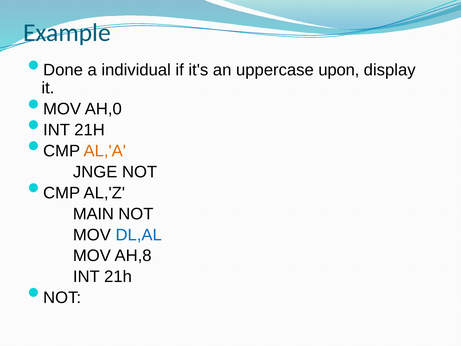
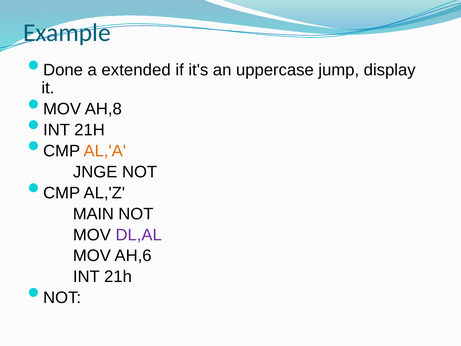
individual: individual -> extended (136, 70)
upon: upon -> jump (339, 70)
AH,0: AH,0 -> AH,8 (103, 109)
DL,AL colour: blue -> purple (139, 235)
AH,8: AH,8 -> AH,6 (133, 256)
